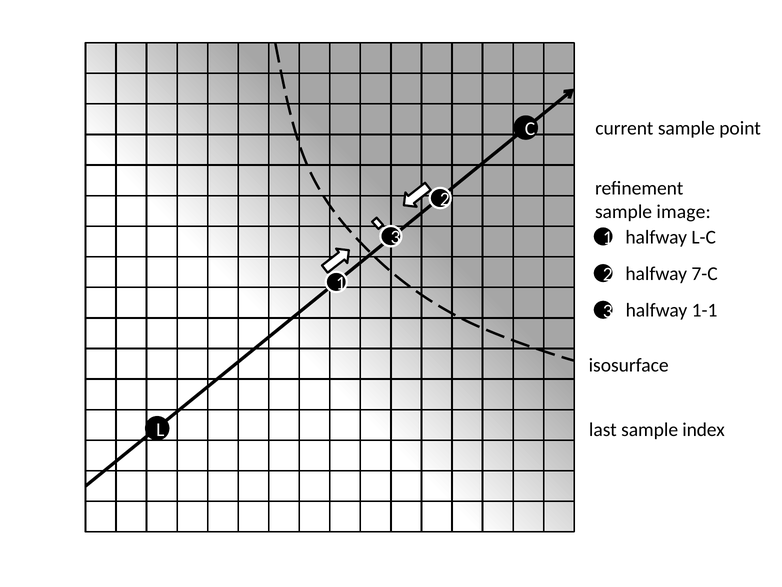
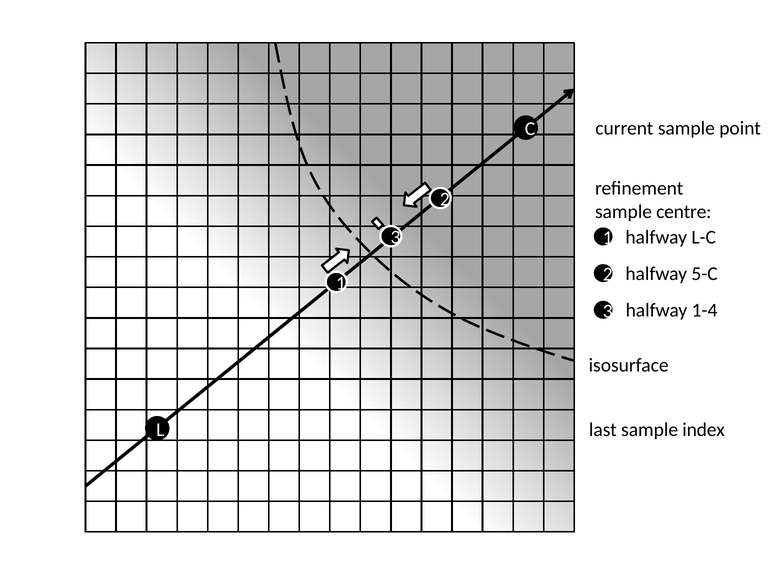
image: image -> centre (684, 211)
7-C: 7-C -> 5-C (705, 273)
1-1: 1-1 -> 1-4 (705, 310)
